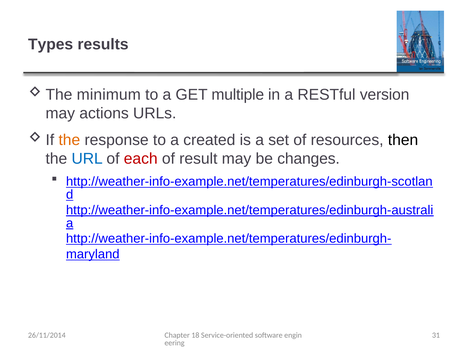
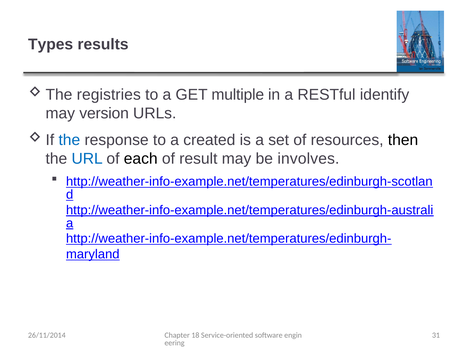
minimum: minimum -> registries (109, 95)
version: version -> identify (385, 95)
actions: actions -> version (104, 113)
the colour: orange -> blue (69, 140)
each colour: red -> black (141, 159)
changes: changes -> involves (308, 159)
